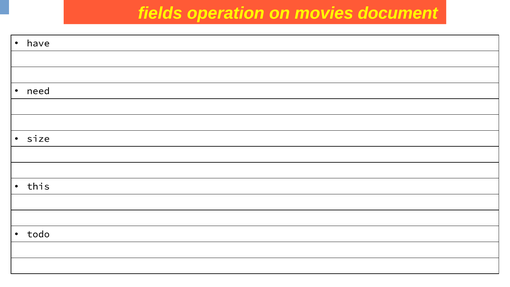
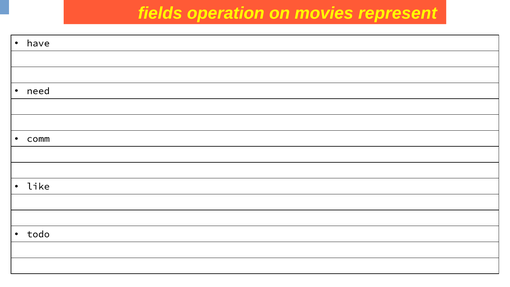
document: document -> represent (398, 13)
size: size -> comm (38, 139)
this: this -> like (38, 186)
